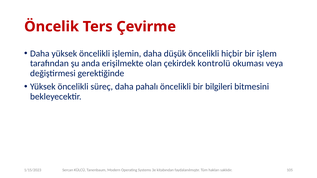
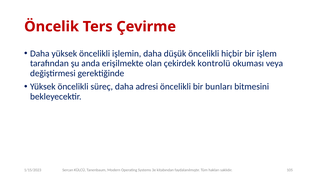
pahalı: pahalı -> adresi (147, 87)
bilgileri: bilgileri -> bunları (219, 87)
